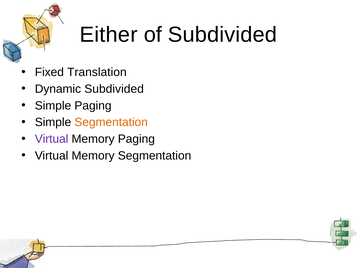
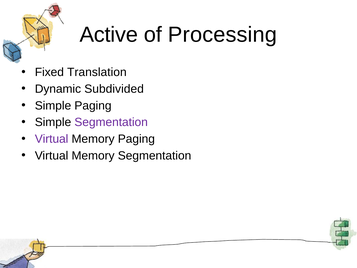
Either: Either -> Active (109, 35)
of Subdivided: Subdivided -> Processing (222, 35)
Segmentation colour: orange -> purple (111, 122)
